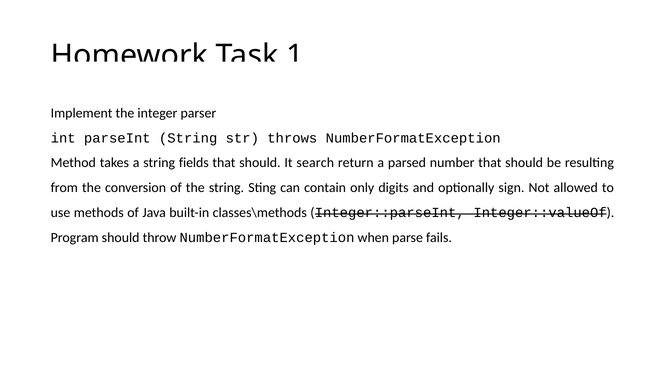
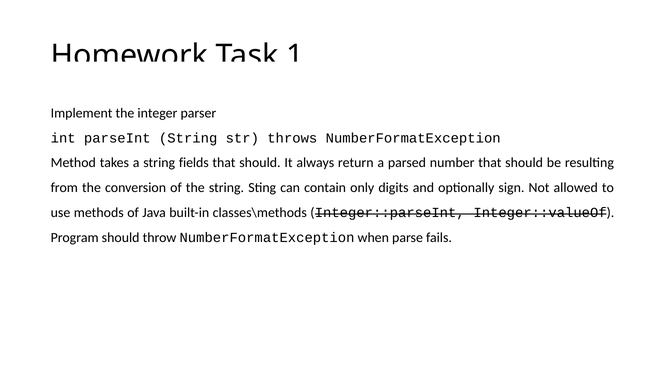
search: search -> always (315, 163)
